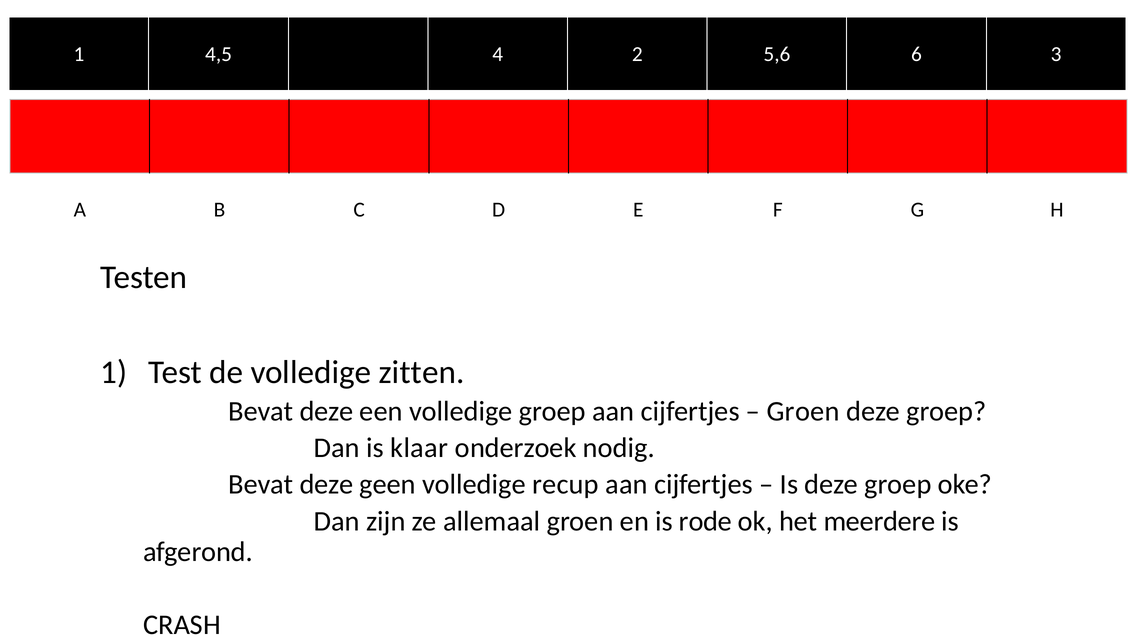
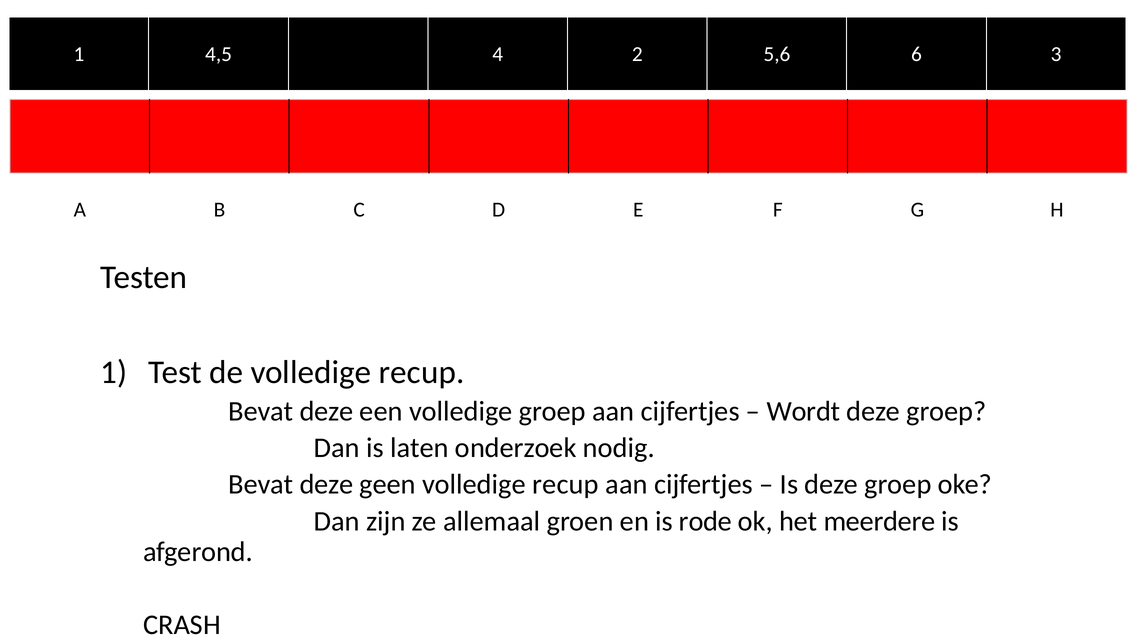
de volledige zitten: zitten -> recup (422, 373)
Groen: Groen -> Wordt (803, 412)
klaar: klaar -> laten (419, 448)
